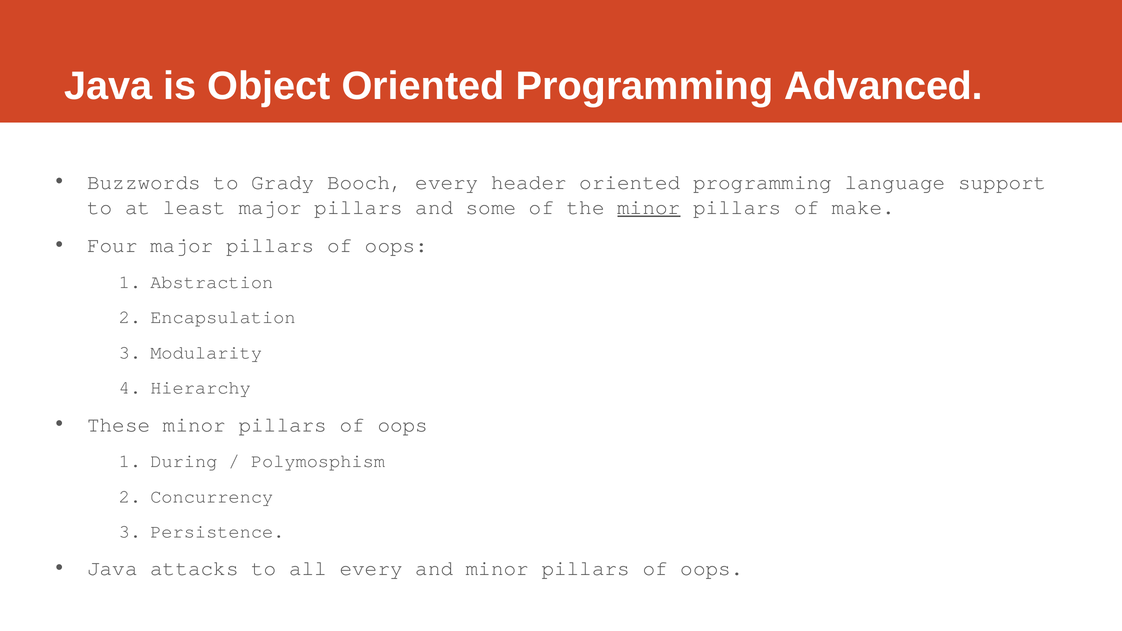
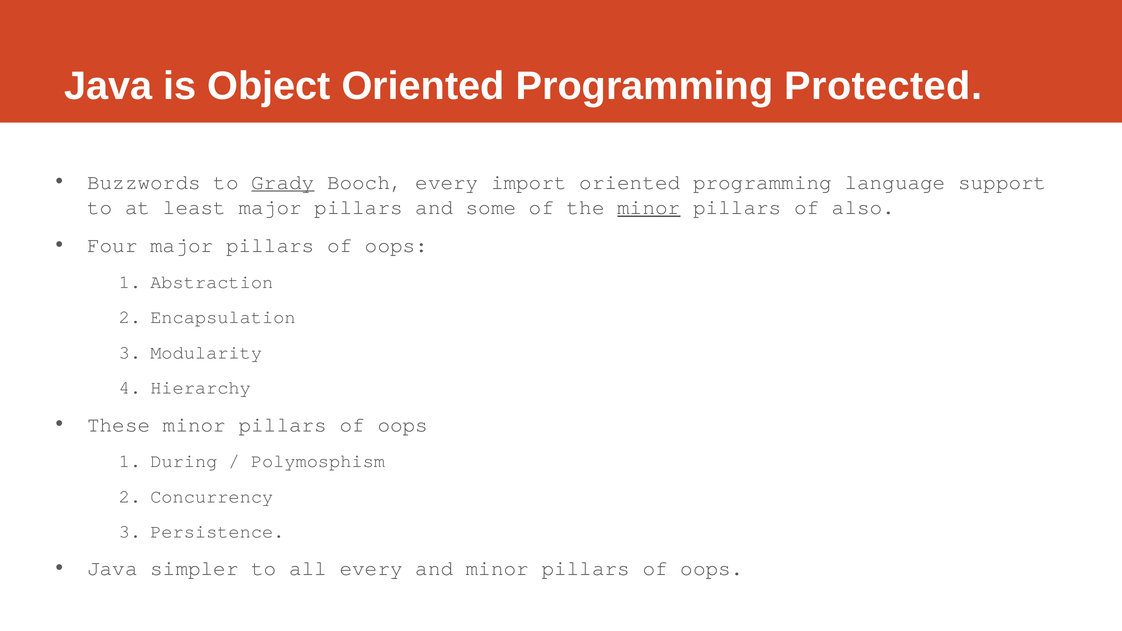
Advanced: Advanced -> Protected (883, 86)
Grady underline: none -> present (283, 182)
header: header -> import (529, 182)
make: make -> also (863, 207)
attacks: attacks -> simpler (194, 569)
